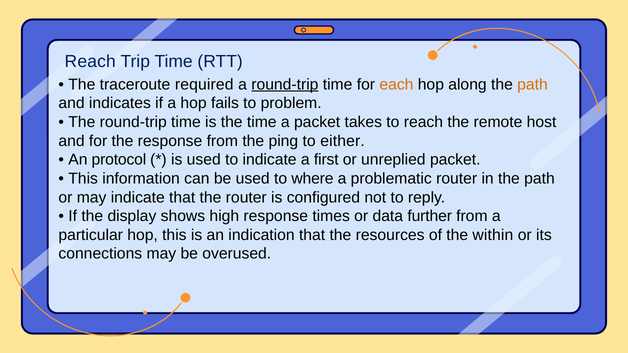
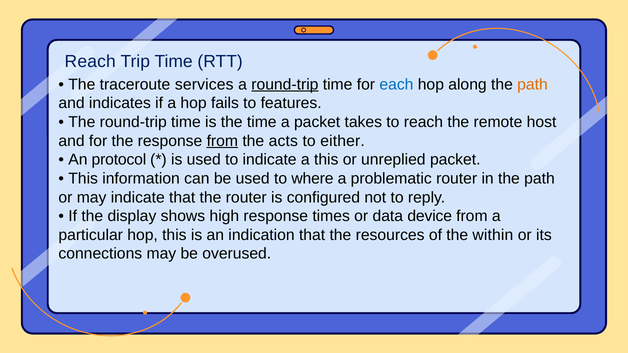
required: required -> services (204, 84)
each colour: orange -> blue (396, 84)
problem: problem -> features (291, 103)
from underline: none -> present (222, 141)
ping: ping -> acts (283, 141)
a first: first -> this (326, 160)
further: further -> device (430, 216)
